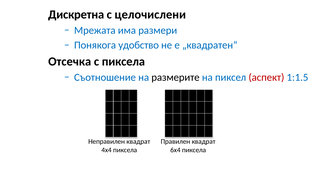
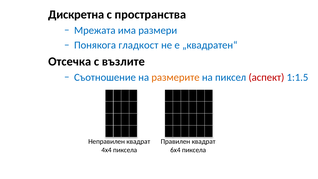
целочислени: целочислени -> пространства (150, 15)
удобство: удобство -> гладкост (139, 45)
с пиксела: пиксела -> възлите (123, 62)
размерите colour: black -> orange (175, 77)
